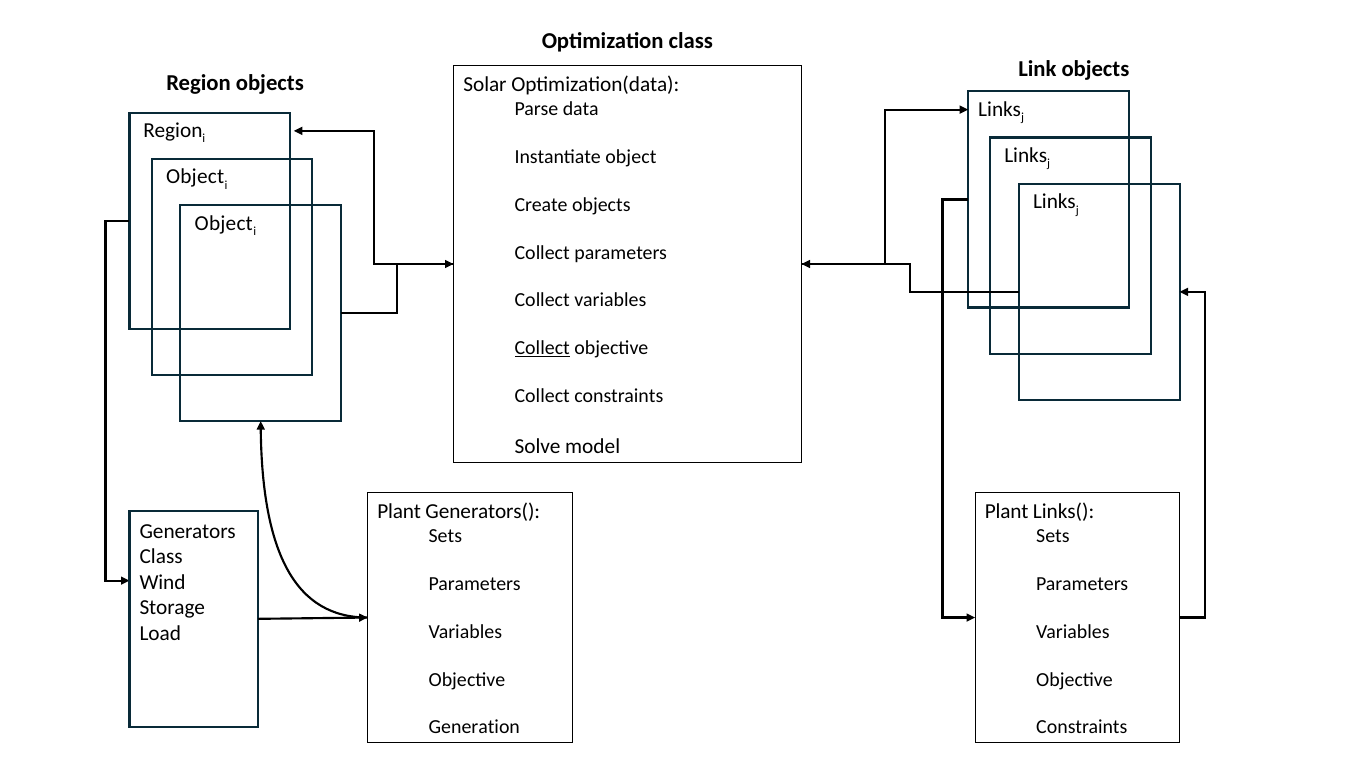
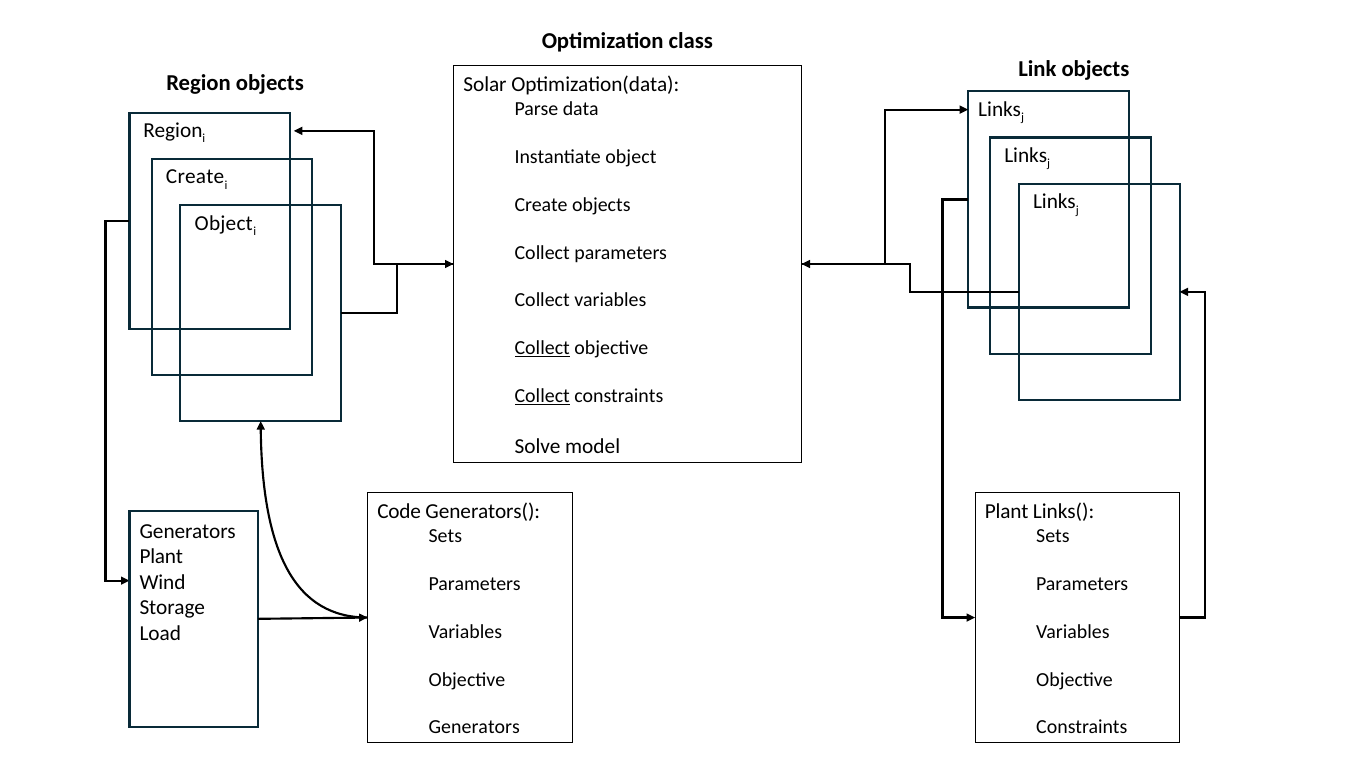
Object: Object -> Create (195, 177)
Collect underline: none -> present (542, 396)
Plant: Plant -> Code (399, 512)
Class: Class -> Plant (161, 557)
Generation: Generation -> Generators (474, 727)
